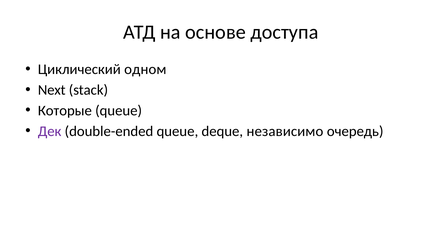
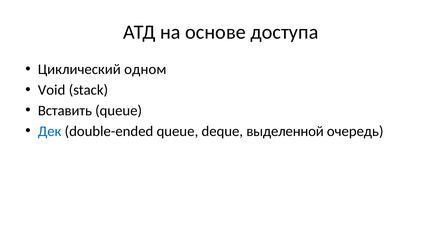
Next: Next -> Void (52, 90)
Которые: Которые -> Вставить (65, 111)
Дек colour: purple -> blue (50, 131)
независимо: независимо -> выделенной (285, 131)
